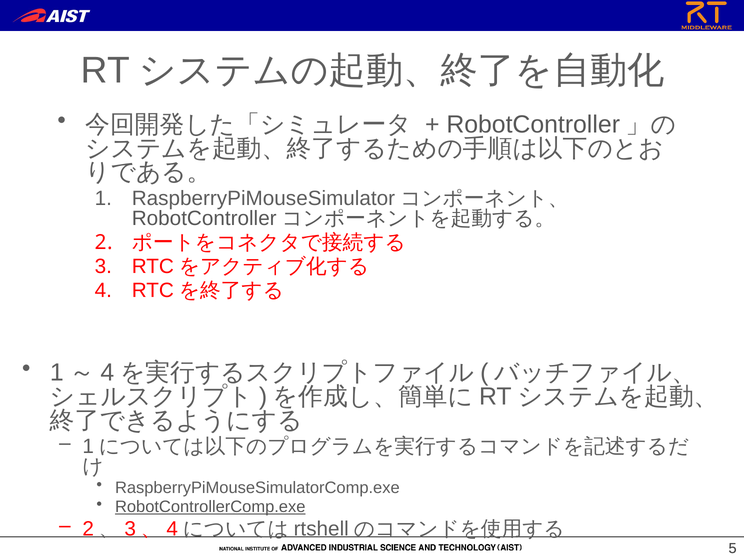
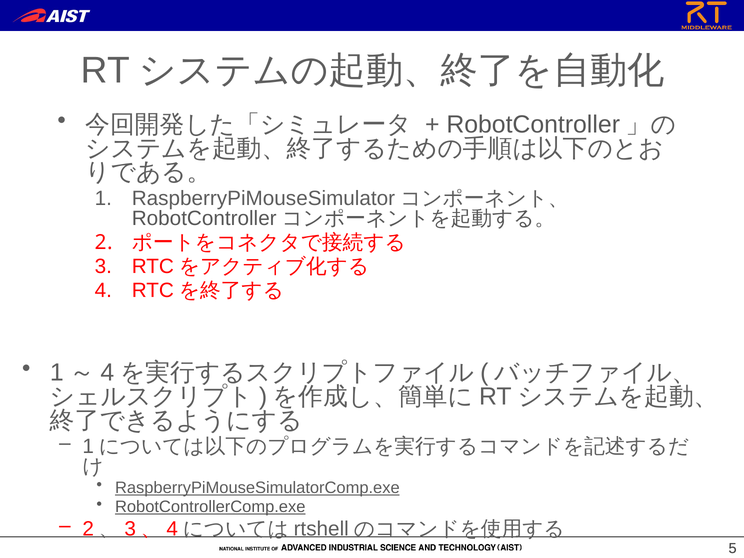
RaspberryPiMouseSimulatorComp.exe underline: none -> present (257, 488)
